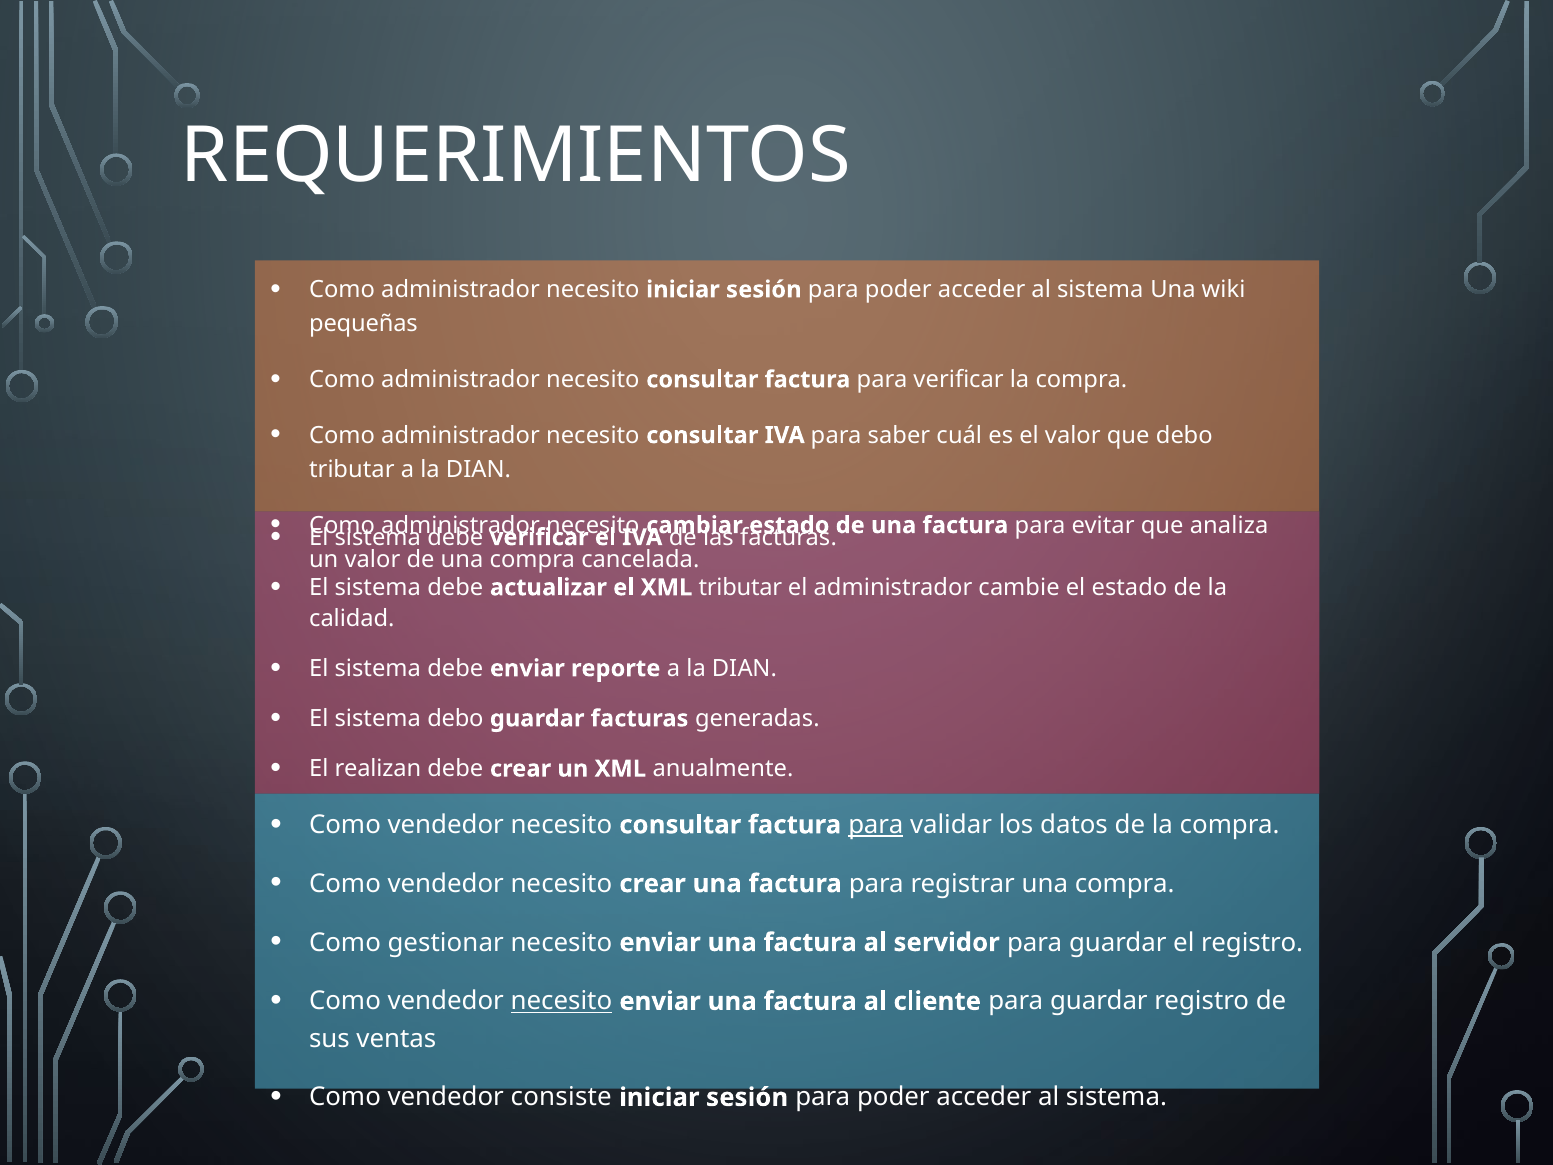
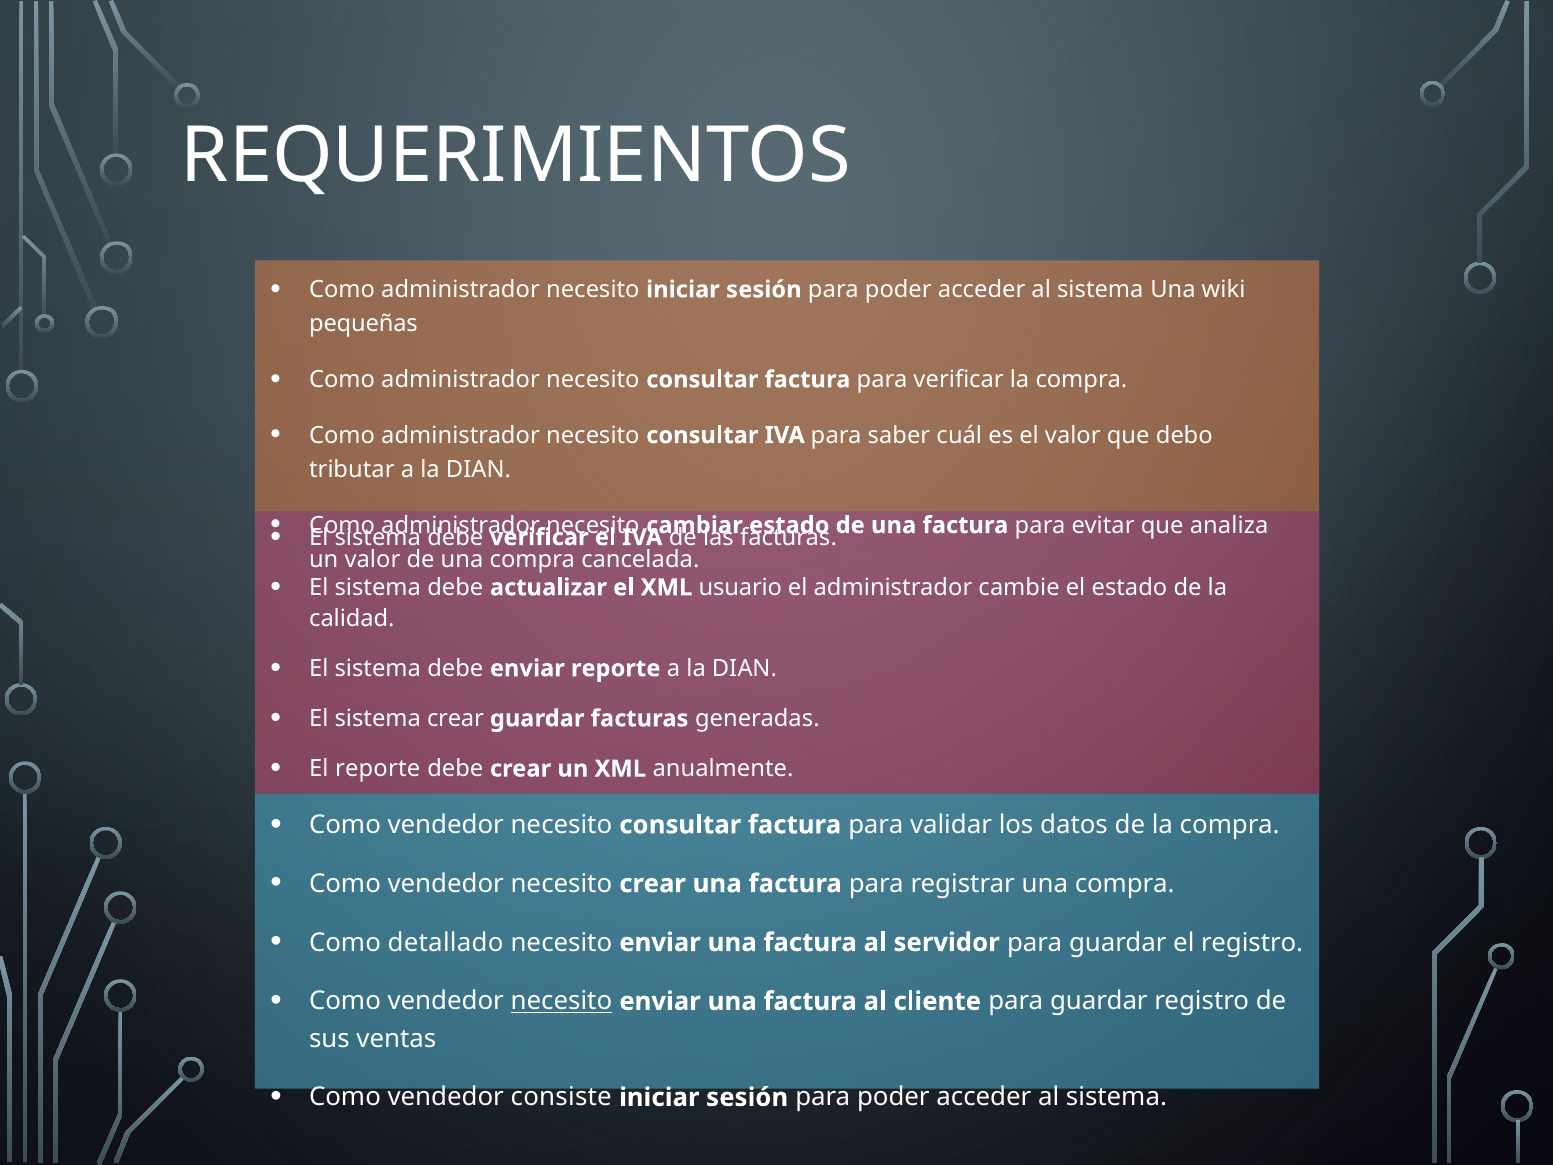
XML tributar: tributar -> usuario (740, 587)
sistema debo: debo -> crear (455, 718)
El realizan: realizan -> reporte (378, 769)
para underline: present -> none (876, 825)
gestionar: gestionar -> detallado (446, 942)
